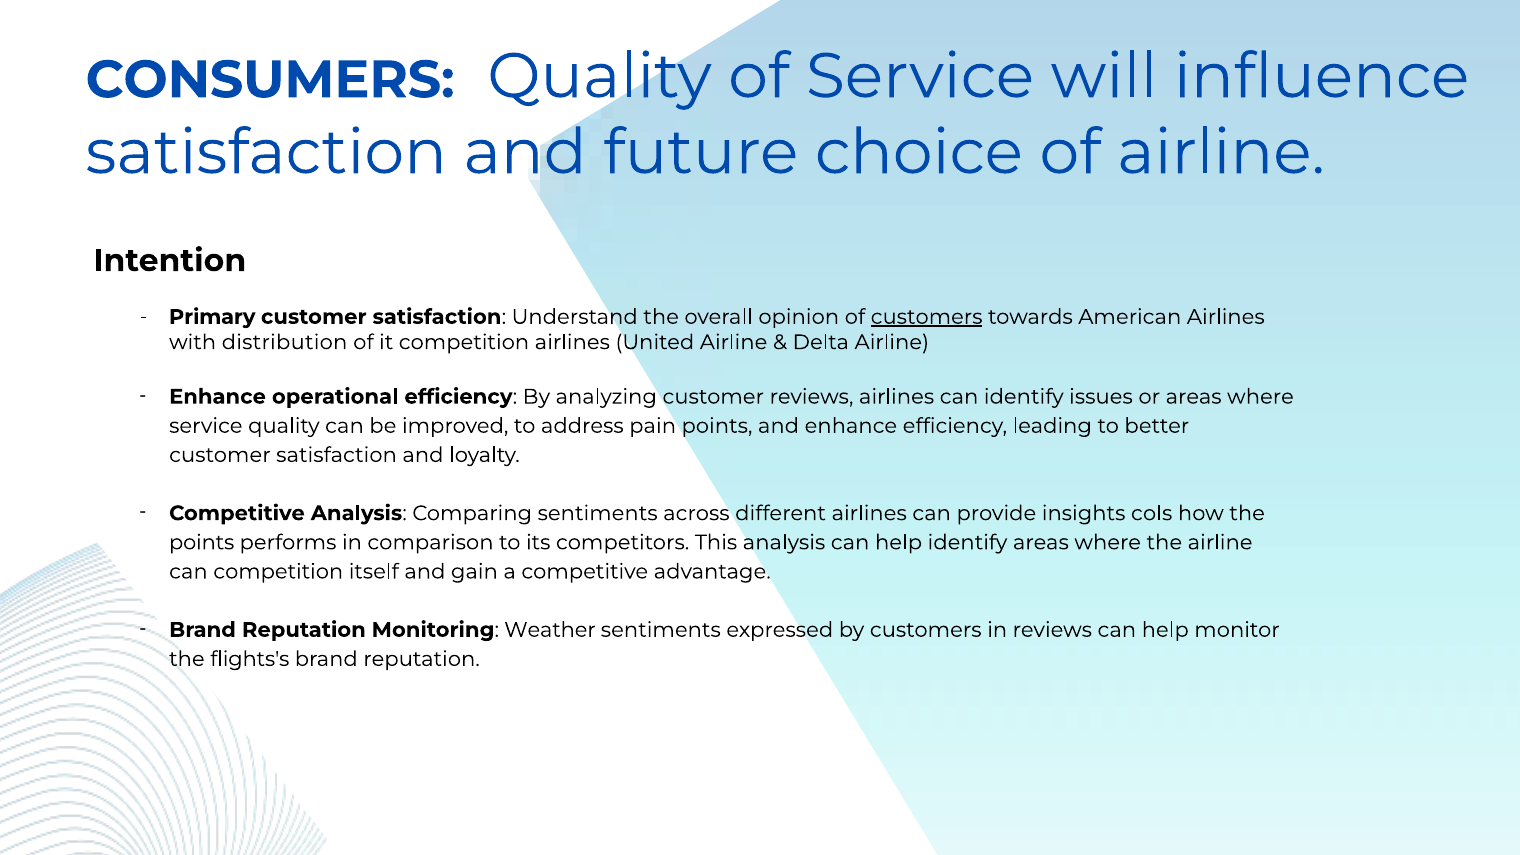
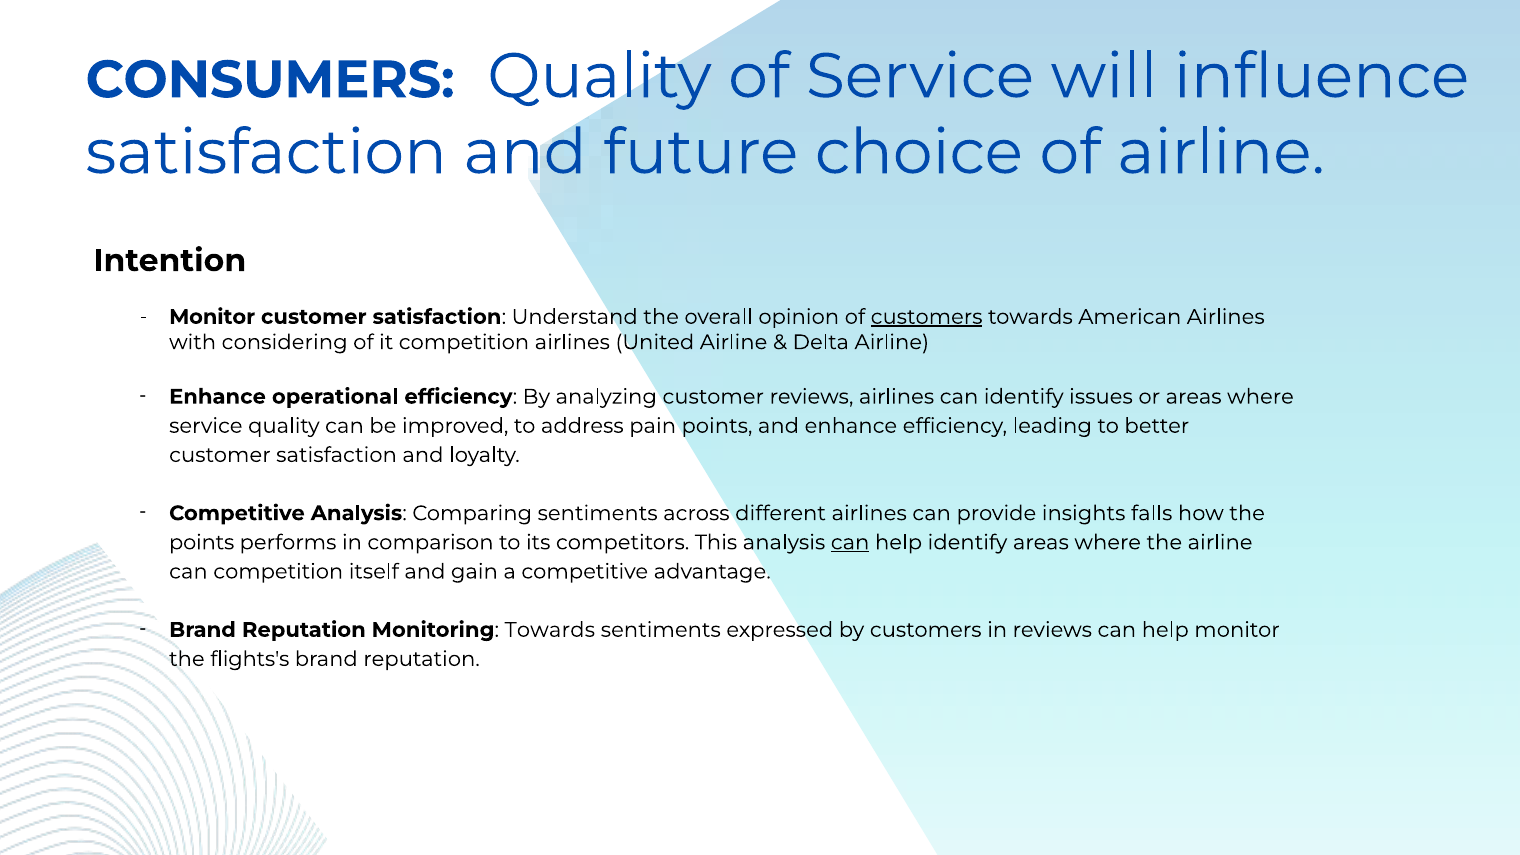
Primary: Primary -> Monitor (212, 317)
distribution: distribution -> considering (285, 342)
cols: cols -> falls (1152, 513)
can underline: none -> present (850, 542)
Monitoring Weather: Weather -> Towards (550, 630)
